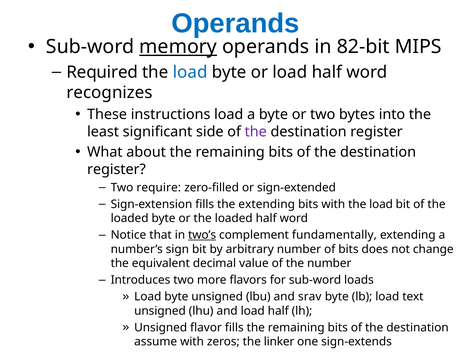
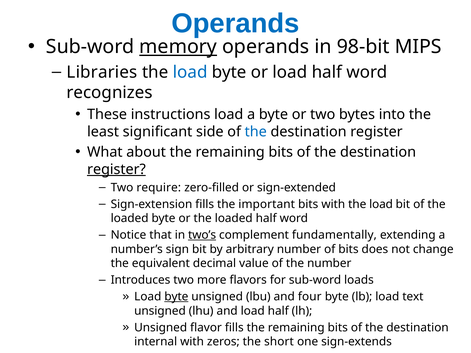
82-bit: 82-bit -> 98-bit (363, 47)
Required: Required -> Libraries (102, 72)
the colour: purple -> blue (256, 132)
register underline: none -> present (116, 169)
the extending: extending -> important (267, 204)
byte underline: none -> present (176, 297)
srav: srav -> four (310, 297)
assume: assume -> internal (156, 342)
linker: linker -> short (279, 342)
